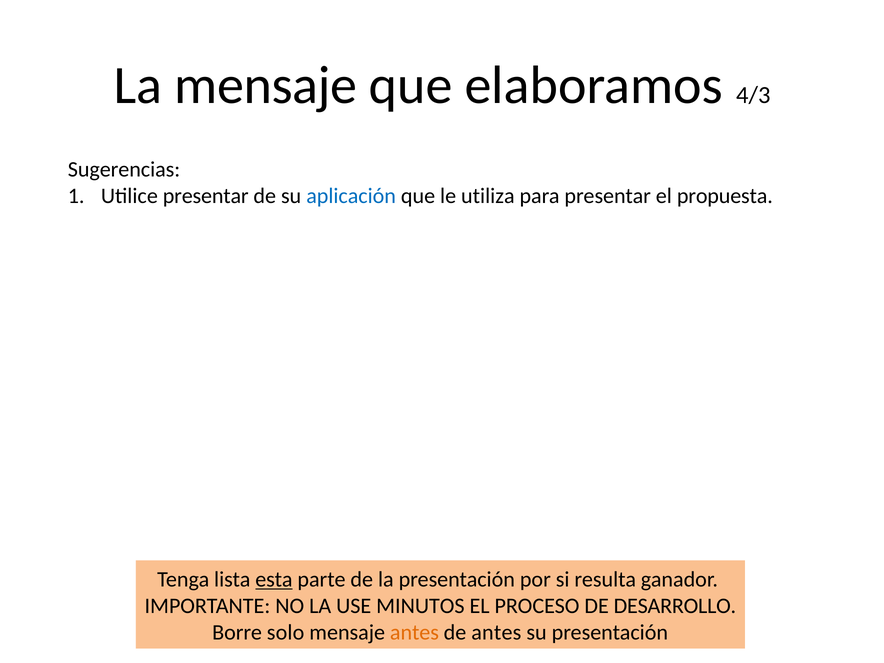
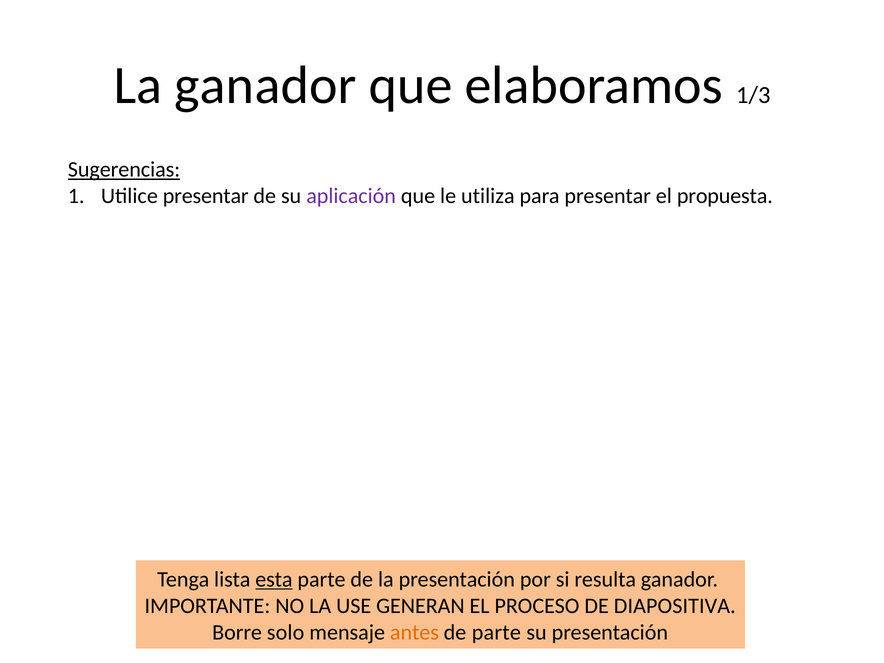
La mensaje: mensaje -> ganador (265, 86)
4/3: 4/3 -> 1/3 (753, 95)
Sugerencias underline: none -> present (124, 170)
aplicación colour: blue -> purple (351, 196)
MINUTOS: MINUTOS -> GENERAN (420, 606)
DESARROLLO: DESARROLLO -> DIAPOSITIVA (675, 606)
de antes: antes -> parte (496, 632)
